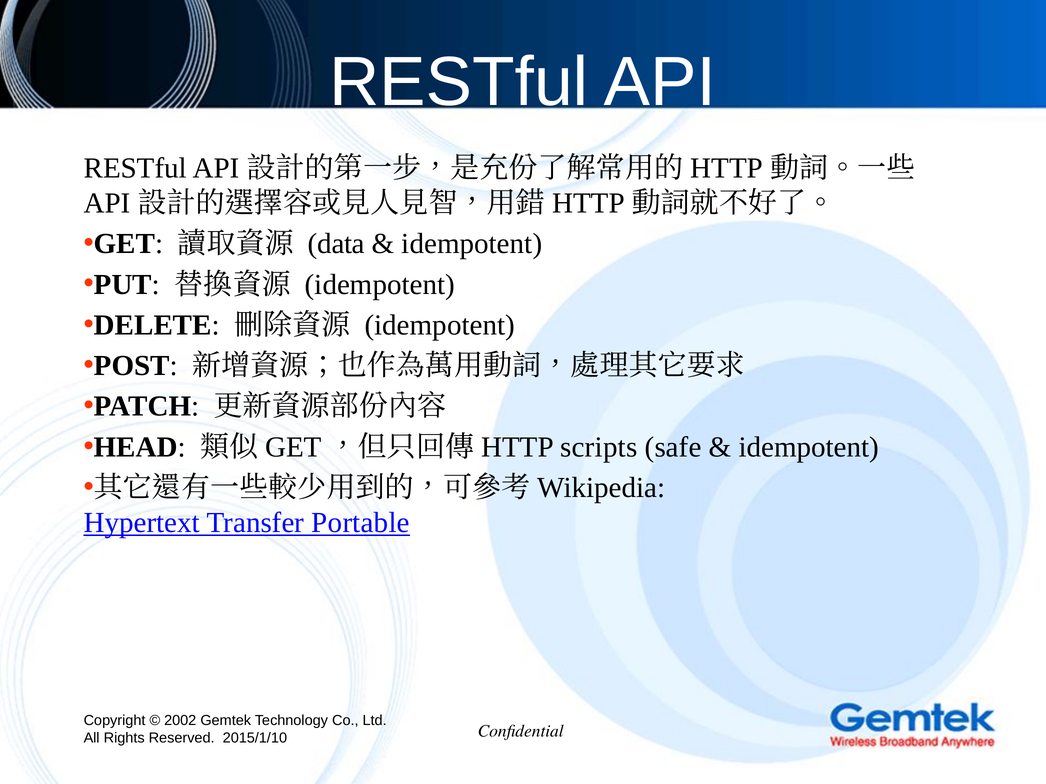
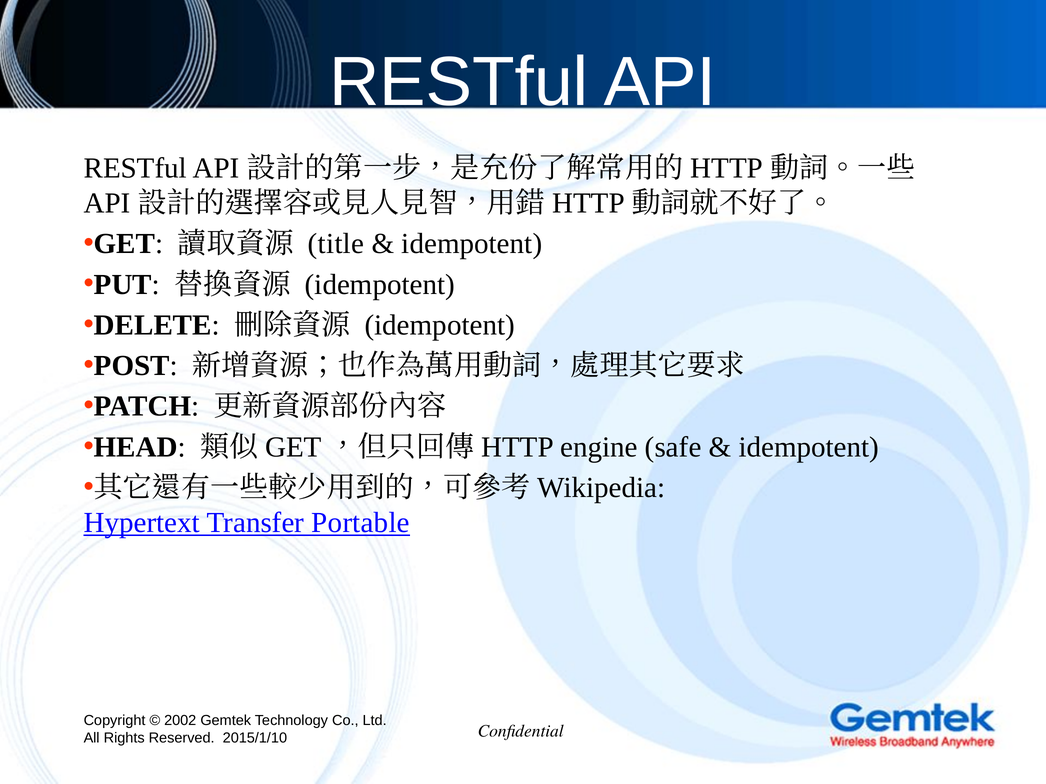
data: data -> title (336, 244)
scripts: scripts -> engine (599, 447)
